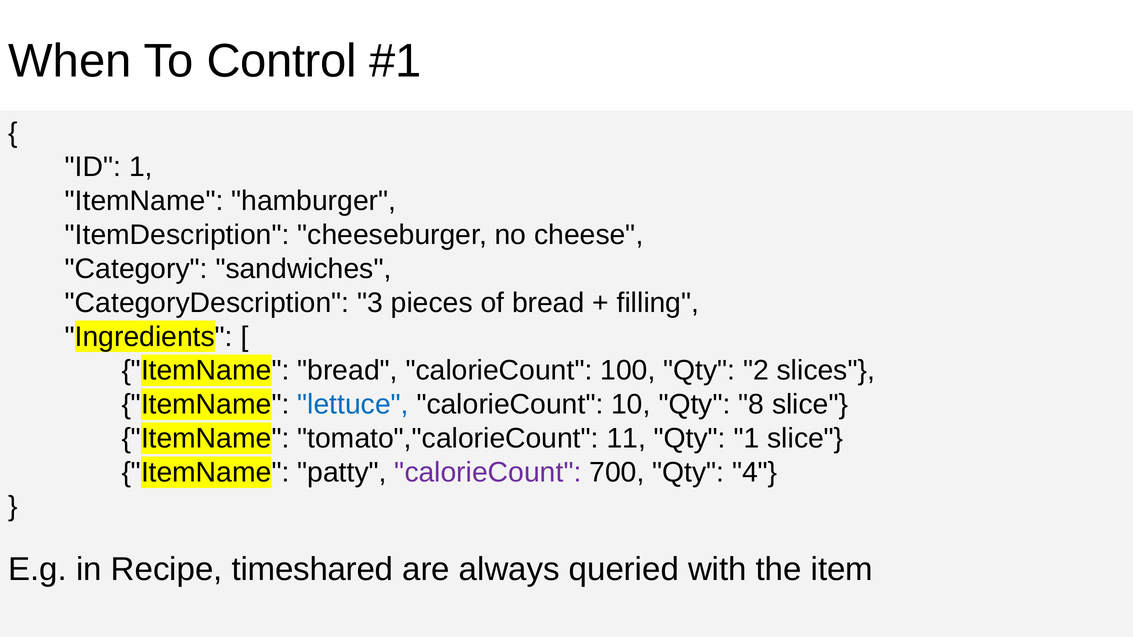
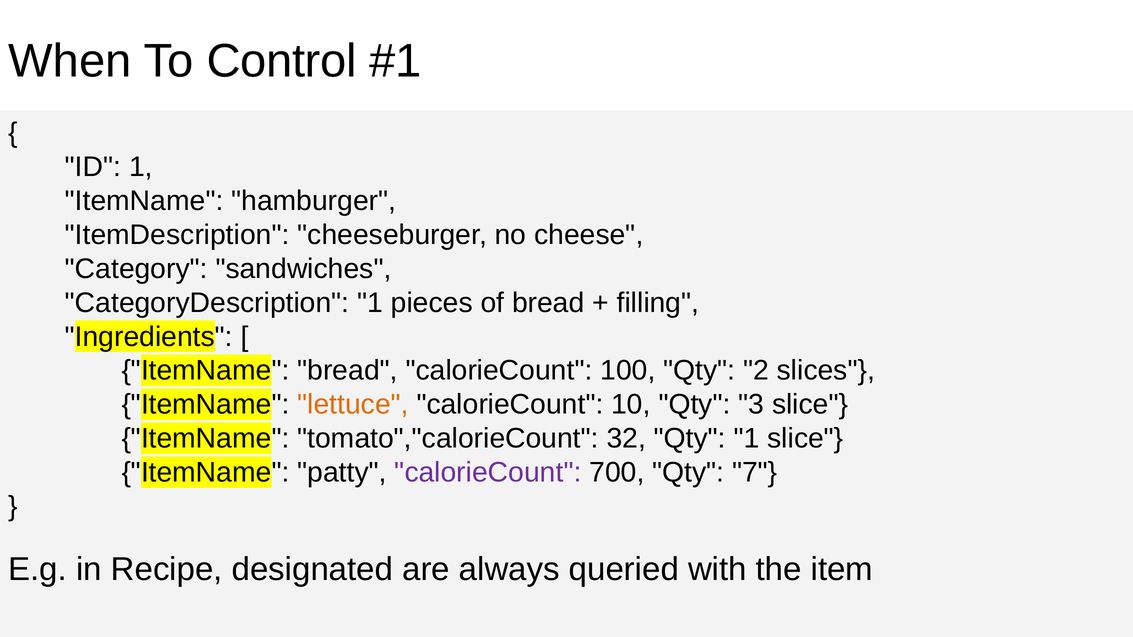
CategoryDescription 3: 3 -> 1 (370, 303)
lettuce colour: blue -> orange (353, 405)
8: 8 -> 3 (751, 405)
11: 11 -> 32 (626, 439)
4: 4 -> 7 (755, 473)
timeshared: timeshared -> designated (312, 569)
